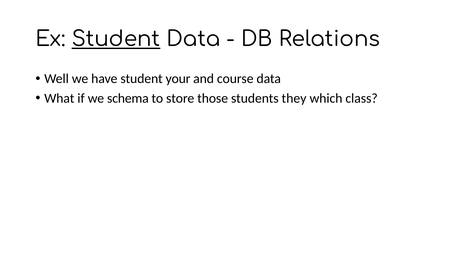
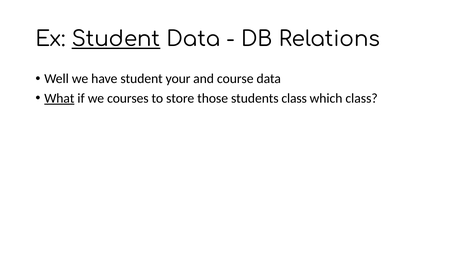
What underline: none -> present (59, 98)
schema: schema -> courses (128, 98)
students they: they -> class (294, 98)
